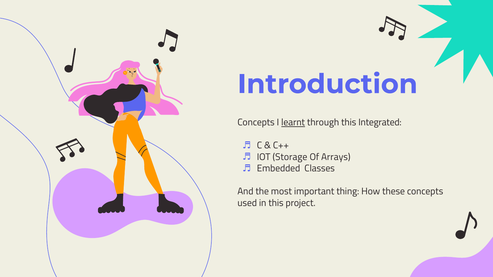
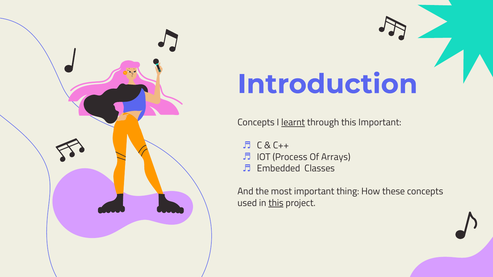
this Integrated: Integrated -> Important (380, 123)
Storage: Storage -> Process (290, 157)
this underline: none -> present (276, 203)
